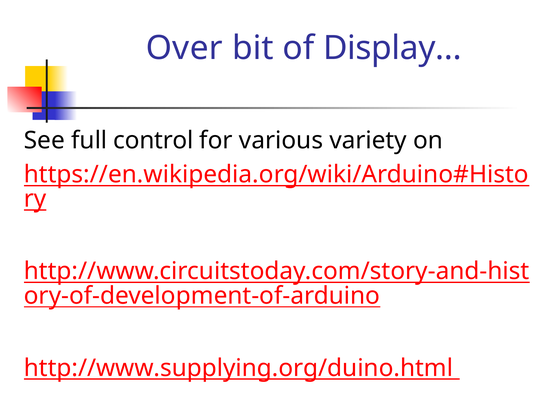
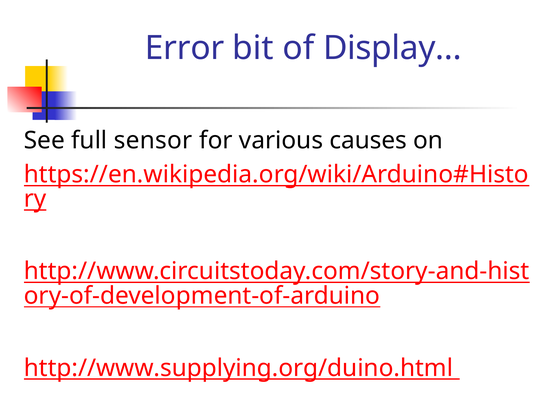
Over: Over -> Error (185, 48)
control: control -> sensor (153, 140)
variety: variety -> causes (368, 140)
